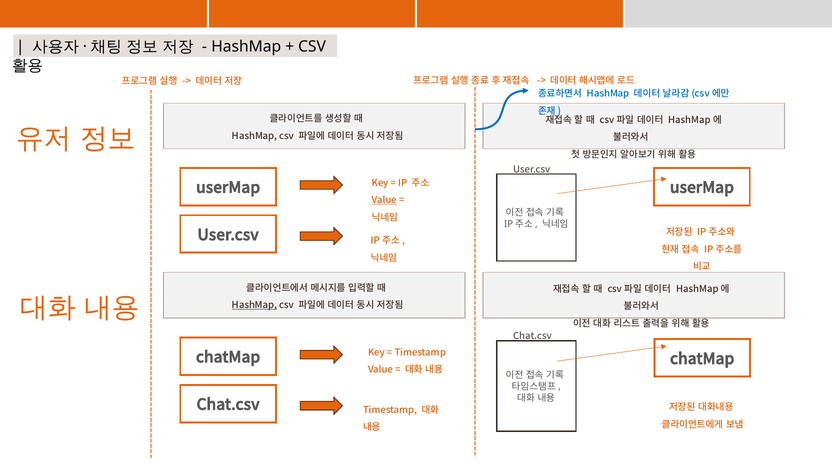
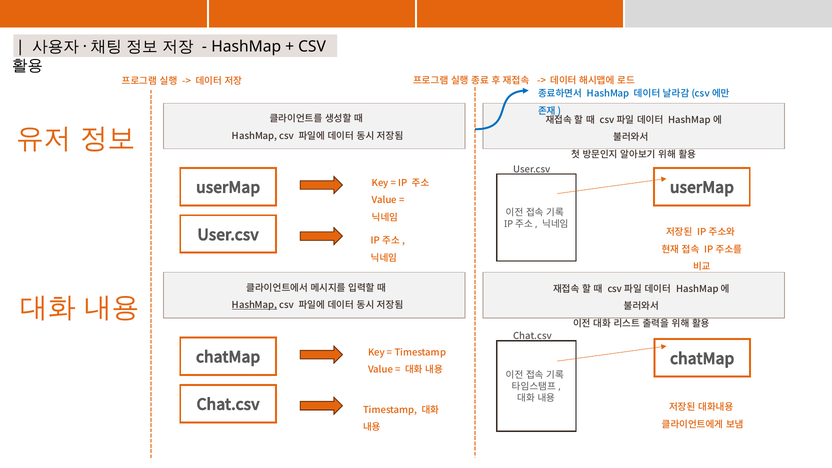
Value underline: present -> none (384, 200)
